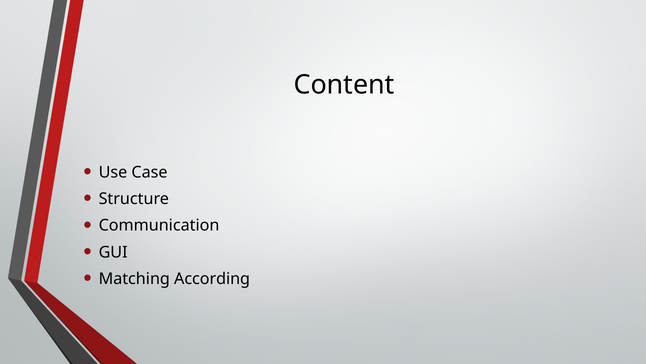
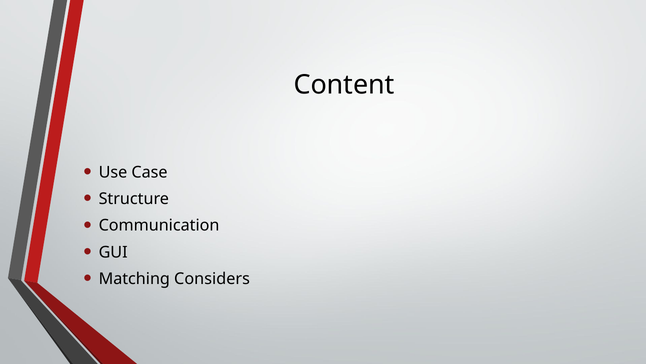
According: According -> Considers (212, 278)
